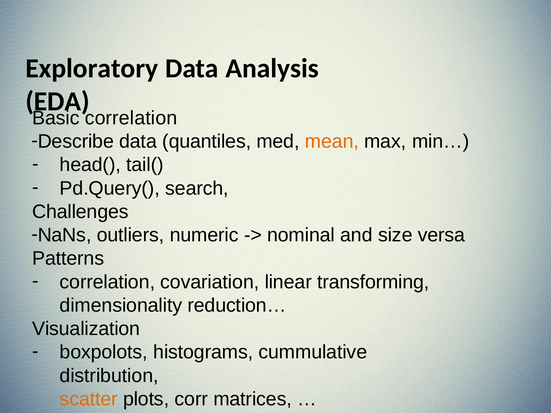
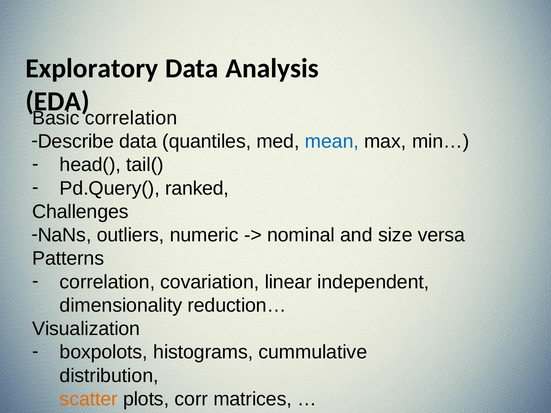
mean colour: orange -> blue (332, 142)
search: search -> ranked (197, 188)
transforming: transforming -> independent (373, 282)
